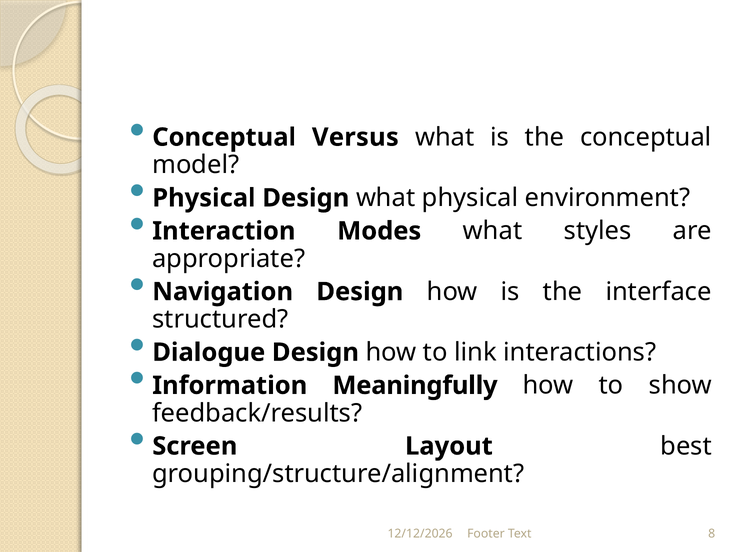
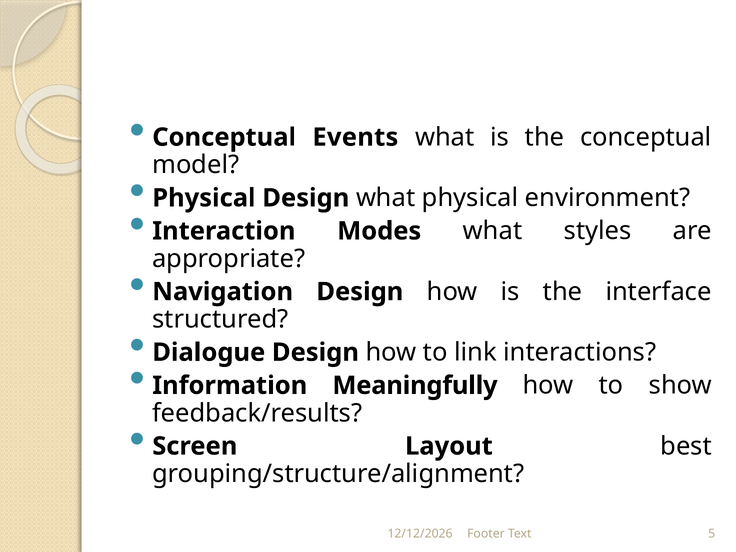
Versus: Versus -> Events (355, 137)
8: 8 -> 5 (712, 534)
